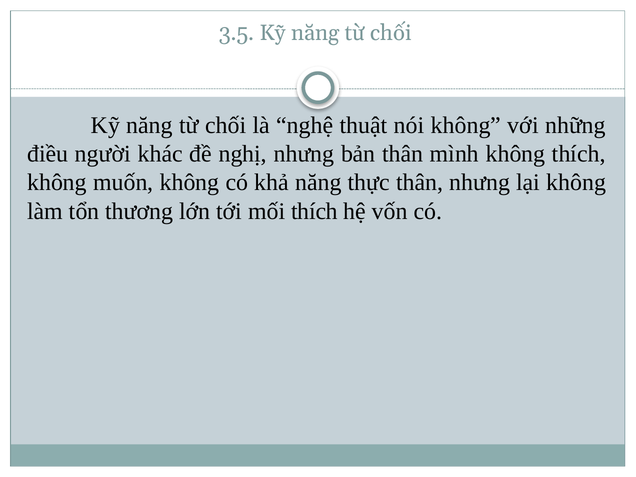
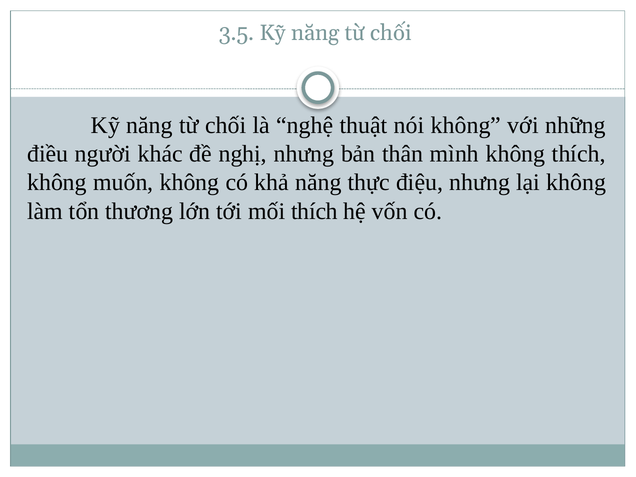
thực thân: thân -> điệu (420, 183)
